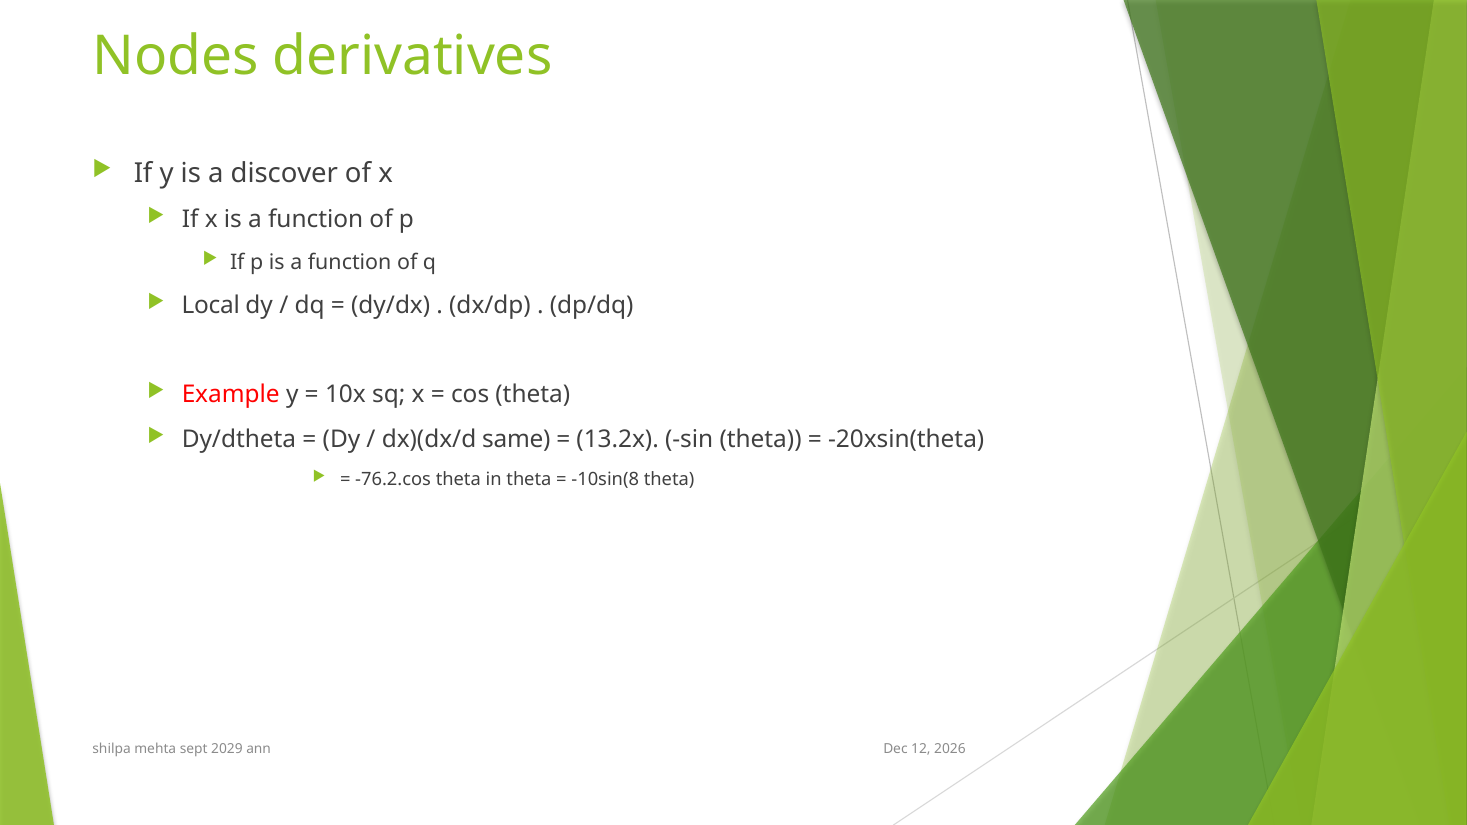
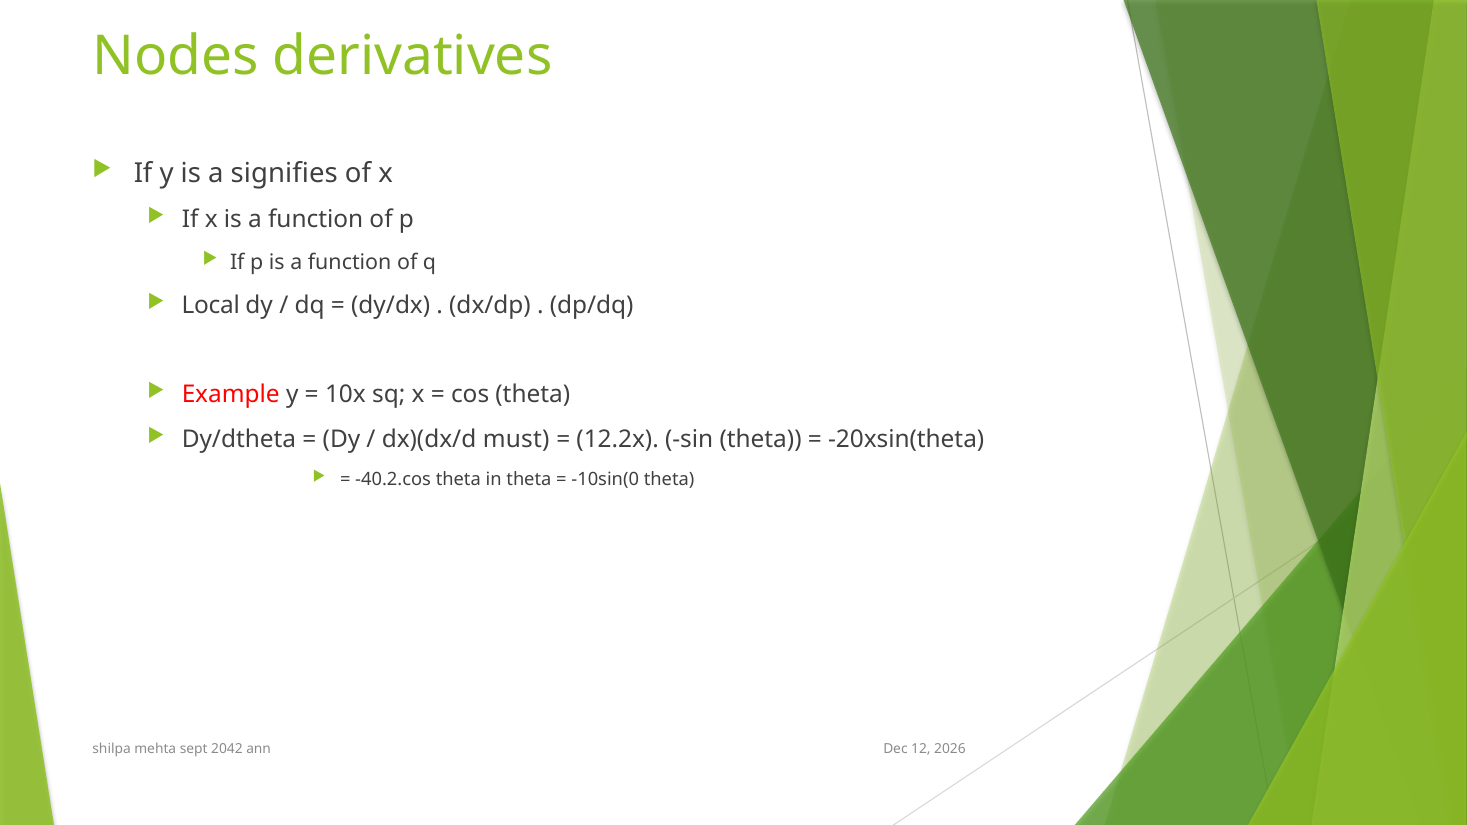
discover: discover -> signifies (284, 174)
same: same -> must (516, 439)
13.2x: 13.2x -> 12.2x (618, 439)
-76.2.cos: -76.2.cos -> -40.2.cos (393, 480)
-10sin(8: -10sin(8 -> -10sin(0 (605, 480)
2029: 2029 -> 2042 (227, 749)
